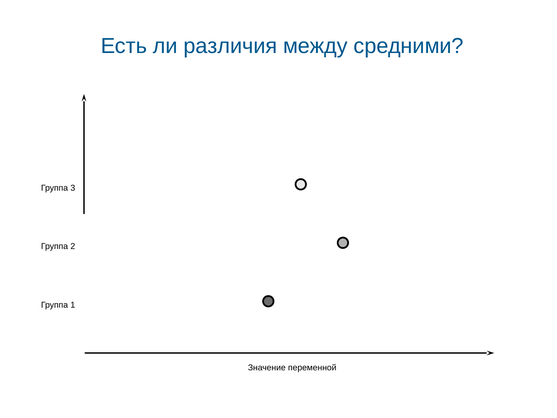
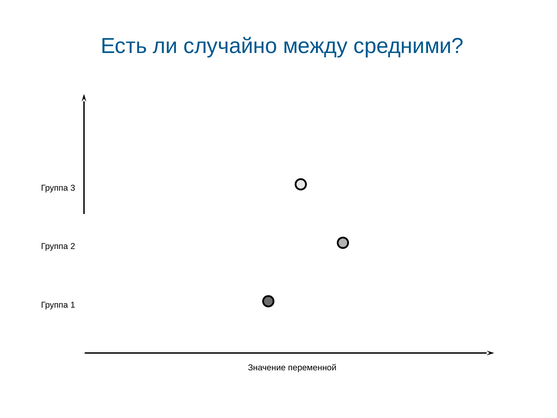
различия: различия -> случайно (230, 46)
